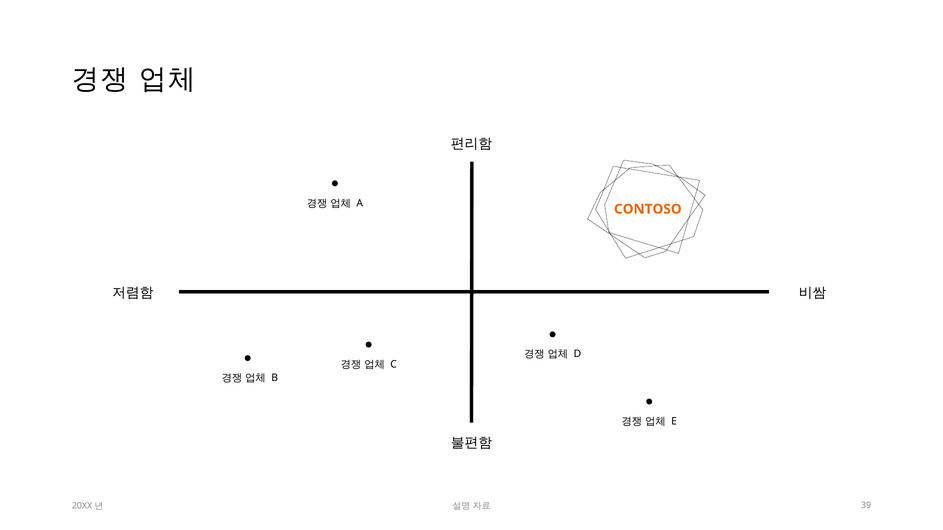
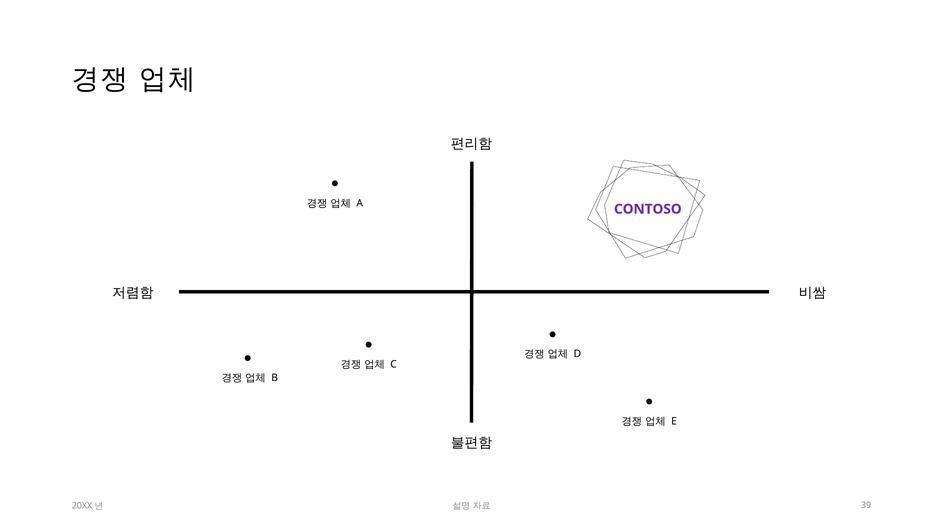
CONTOSO colour: orange -> purple (648, 209)
